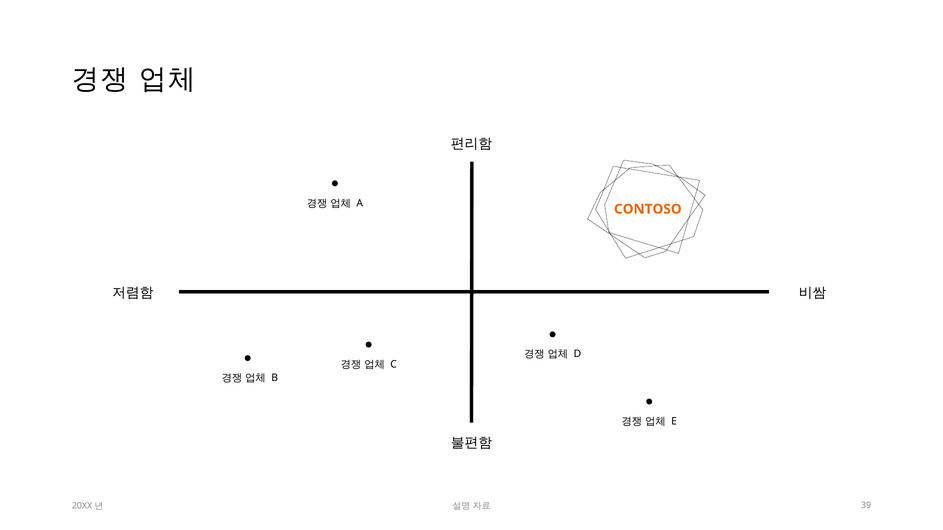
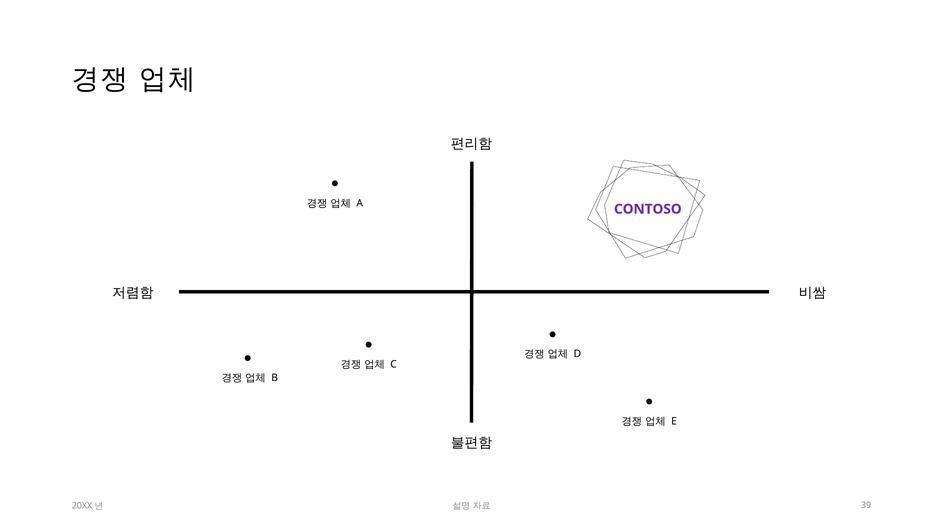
CONTOSO colour: orange -> purple (648, 209)
